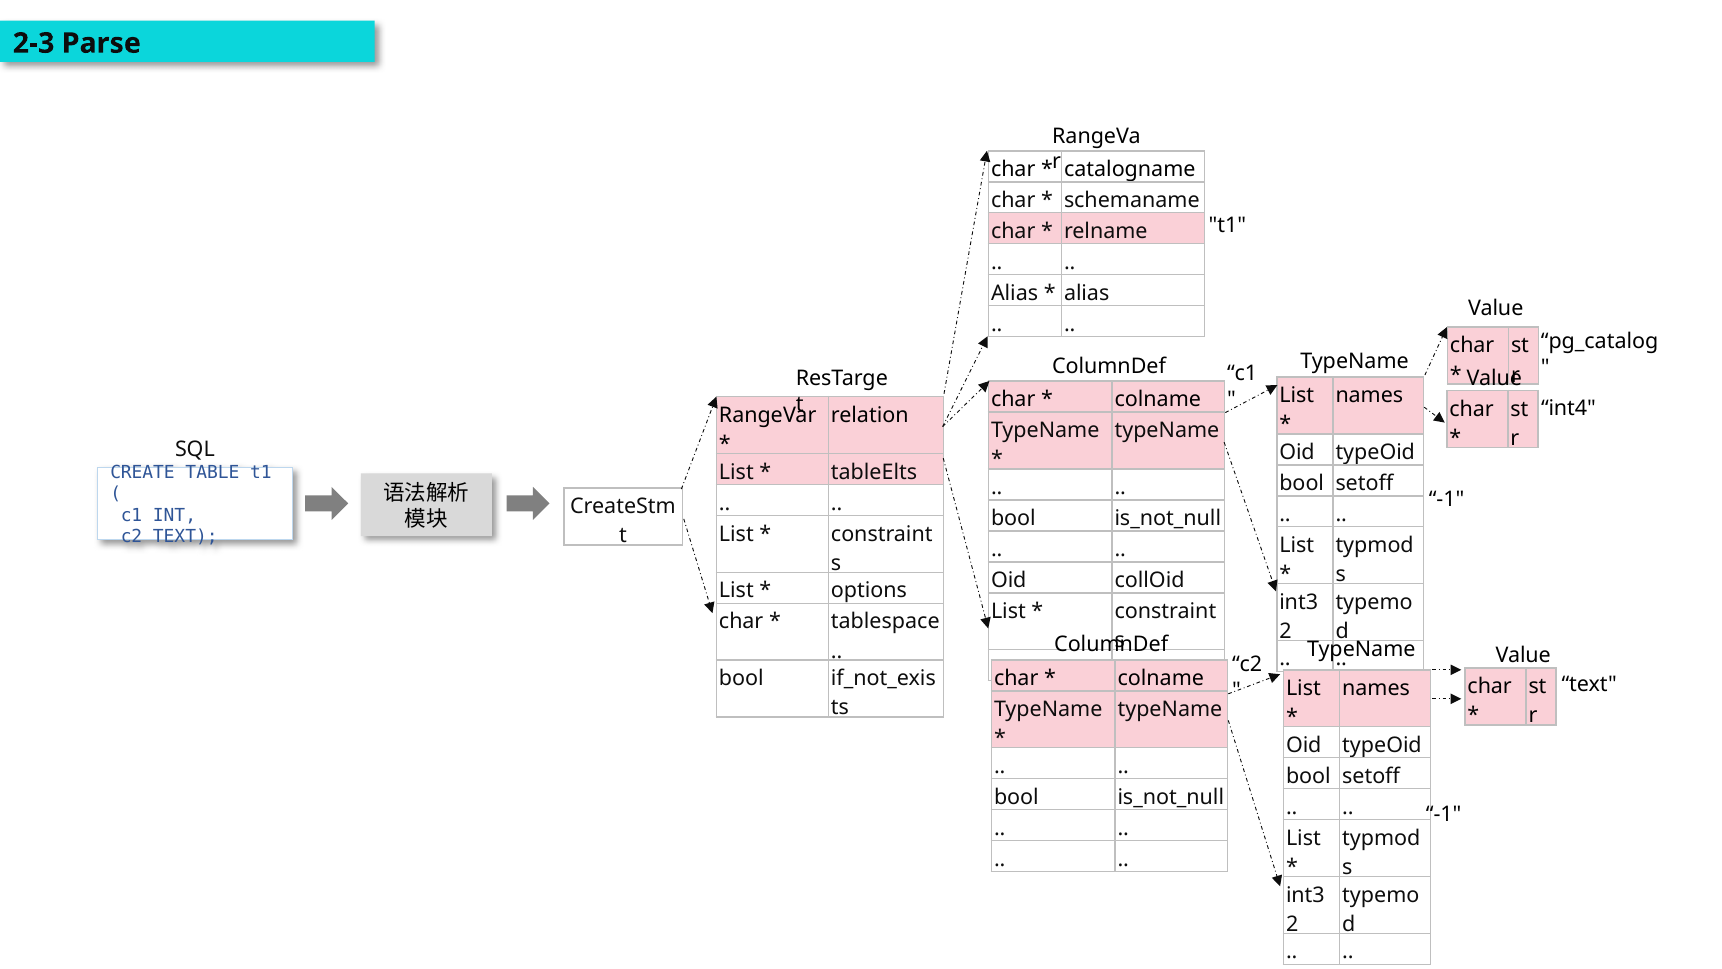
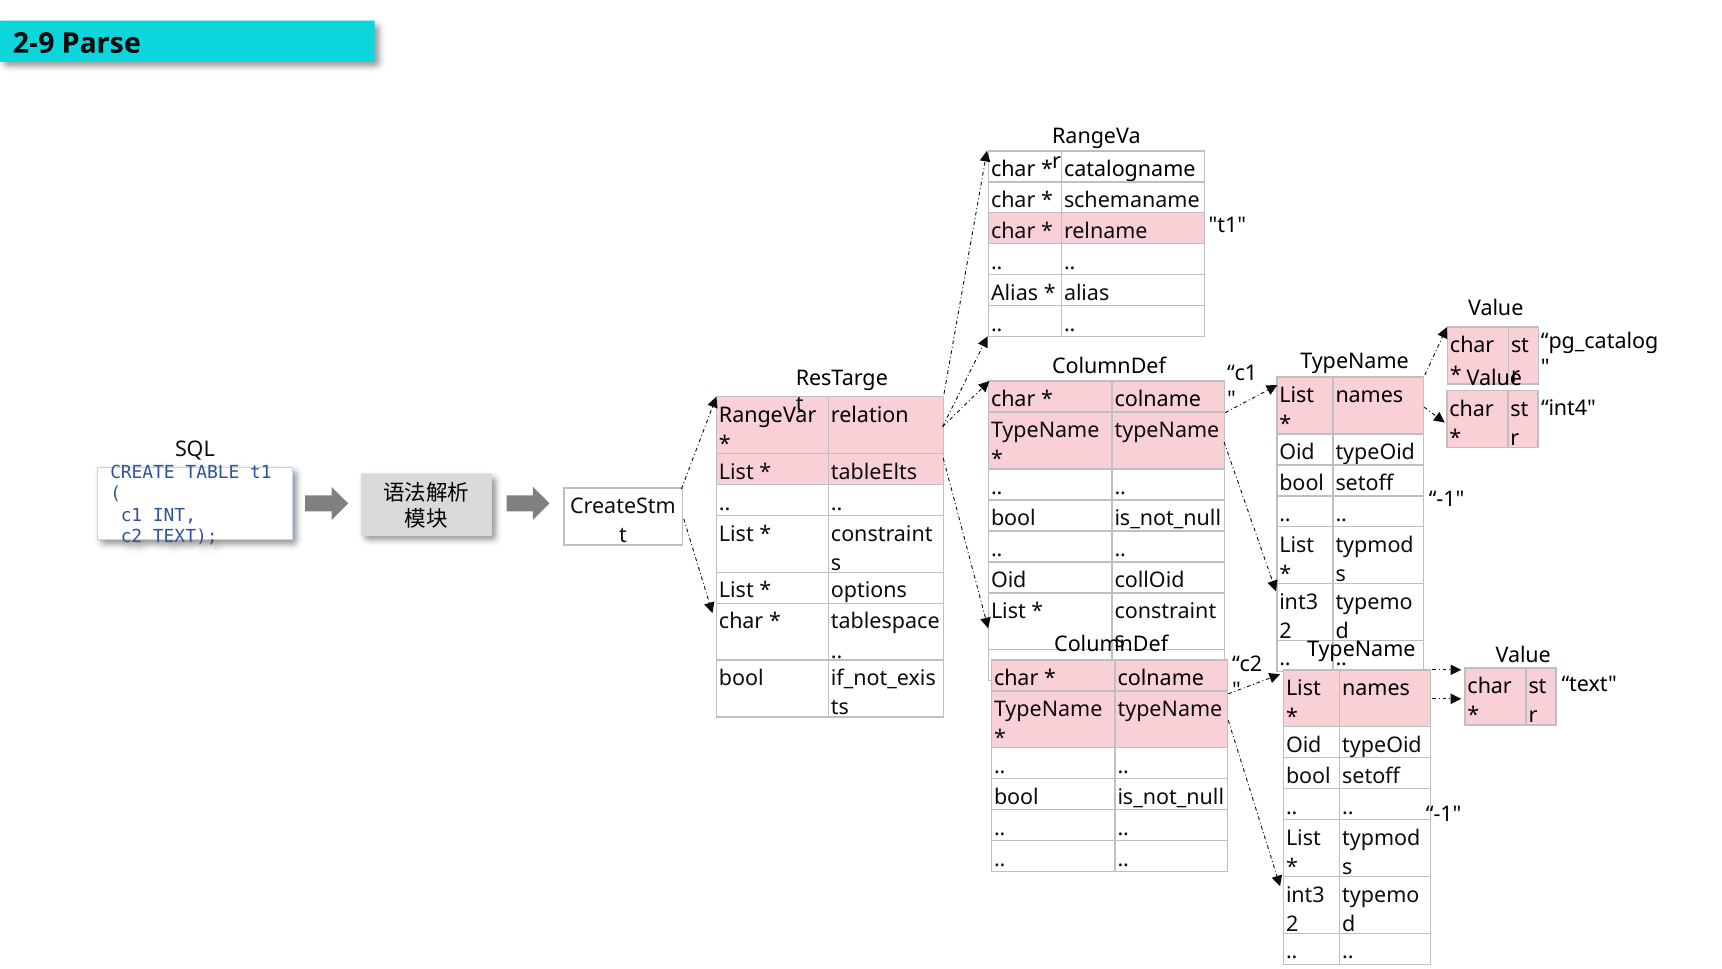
2-3: 2-3 -> 2-9 (34, 43)
